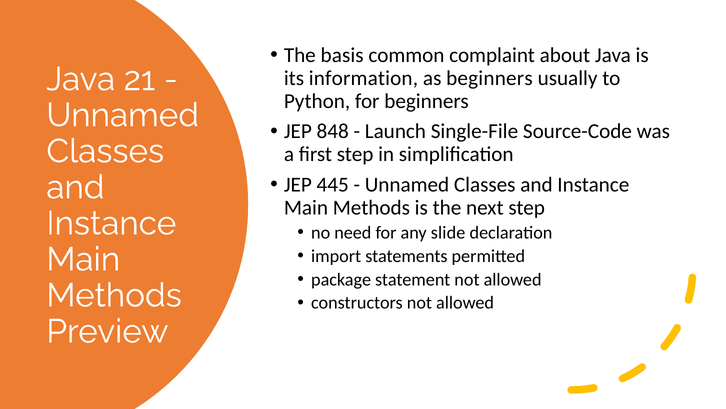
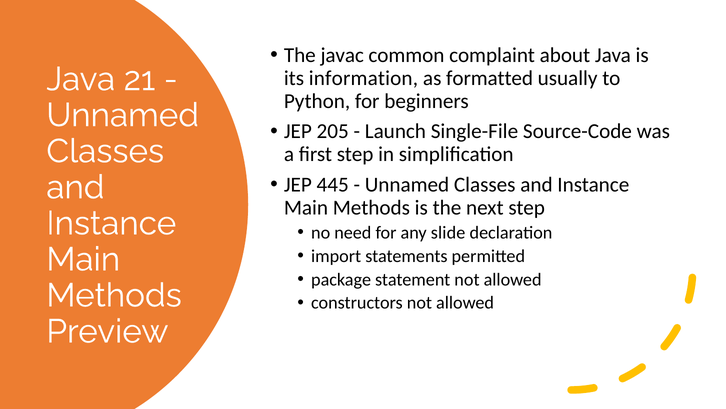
basis: basis -> javac (342, 55)
as beginners: beginners -> formatted (490, 78)
848: 848 -> 205 (333, 131)
